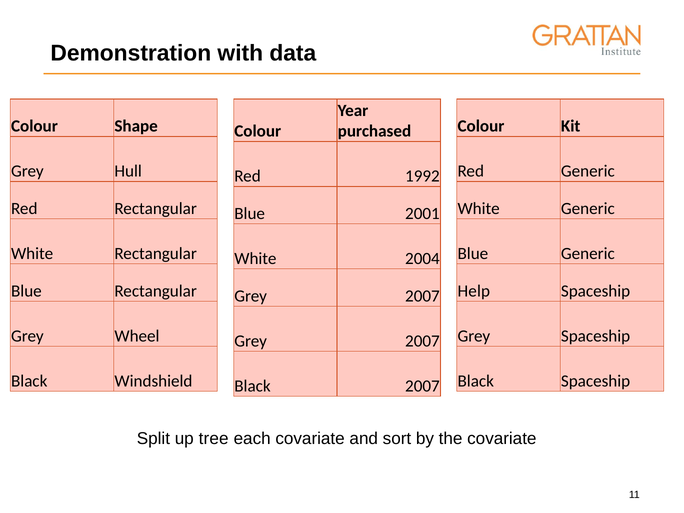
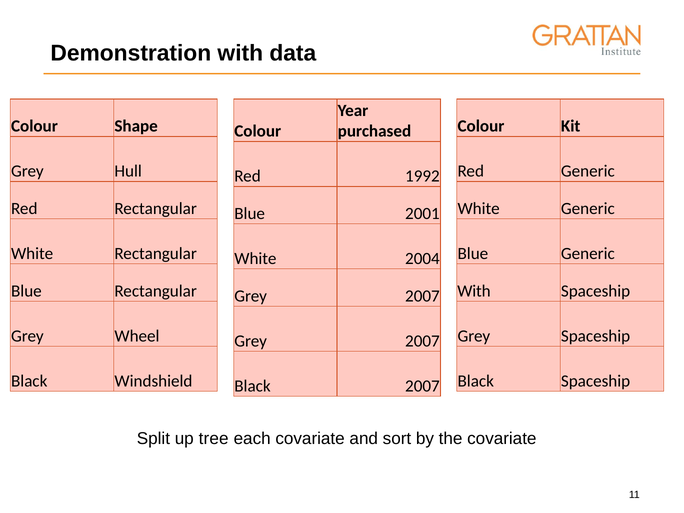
Help: Help -> With (474, 291)
